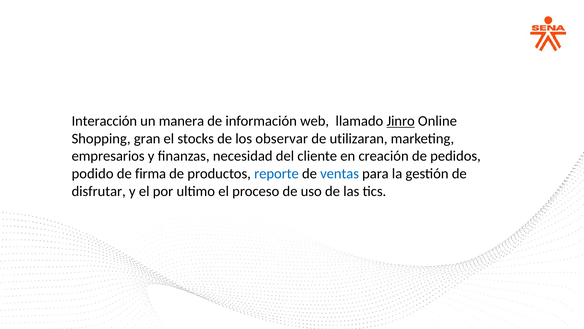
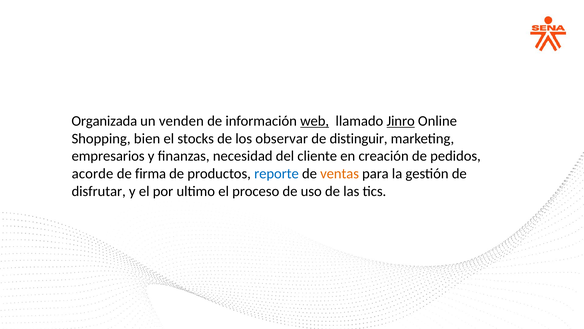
Interacción: Interacción -> Organizada (104, 121)
manera: manera -> venden (181, 121)
web underline: none -> present (315, 121)
gran: gran -> bien (147, 138)
utilizaran: utilizaran -> distinguir (359, 138)
podido: podido -> acorde (93, 173)
ventas colour: blue -> orange (340, 173)
